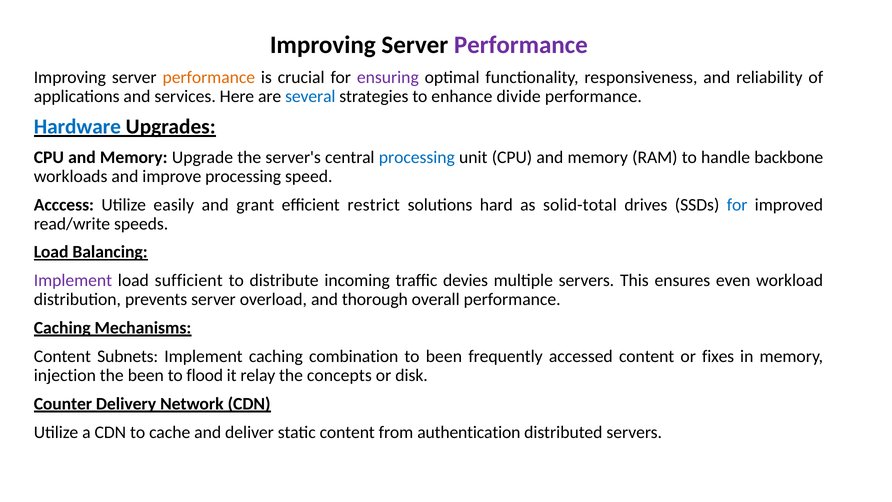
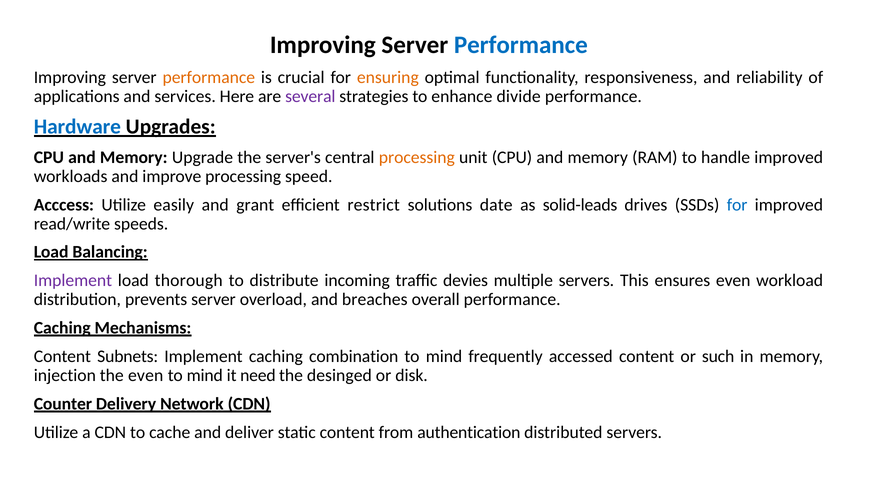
Performance colour: purple -> blue (521, 45)
ensuring colour: purple -> orange (388, 77)
several colour: blue -> purple (310, 96)
processing colour: blue -> orange (417, 157)
handle backbone: backbone -> improved (789, 157)
hard: hard -> date (496, 205)
solid-total: solid-total -> solid-leads (580, 205)
sufficient: sufficient -> thorough (189, 280)
thorough: thorough -> breaches (375, 299)
been: been -> mind (444, 356)
fixes: fixes -> such (718, 356)
the been: been -> even (146, 375)
flood: flood -> mind (205, 375)
relay: relay -> need (258, 375)
concepts: concepts -> desinged (339, 375)
